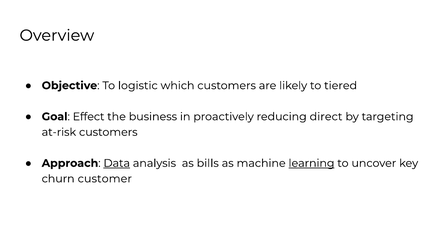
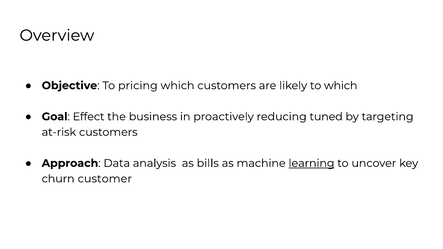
logistic: logistic -> pricing (138, 86)
to tiered: tiered -> which (341, 86)
direct: direct -> tuned (326, 117)
Data underline: present -> none (117, 163)
